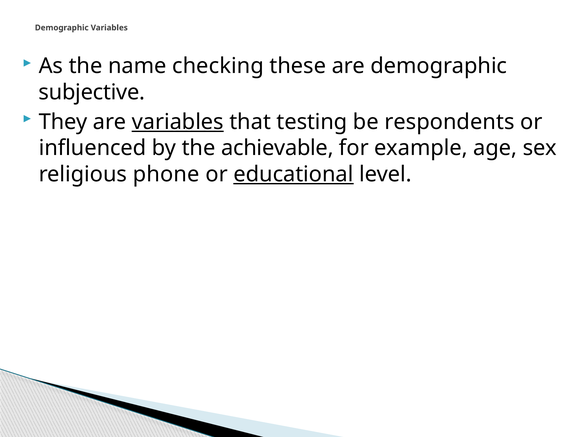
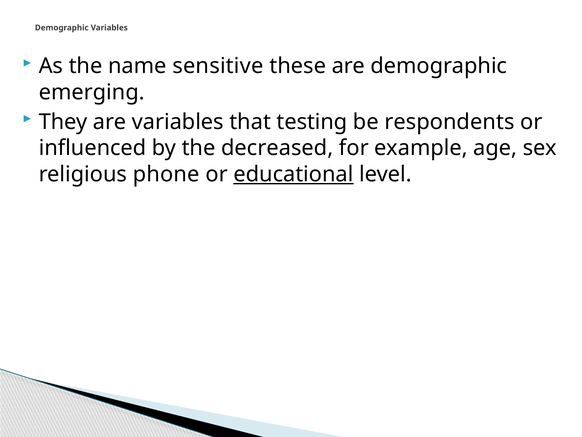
checking: checking -> sensitive (218, 66)
subjective: subjective -> emerging (92, 92)
variables underline: present -> none (178, 122)
achievable: achievable -> decreased (277, 148)
